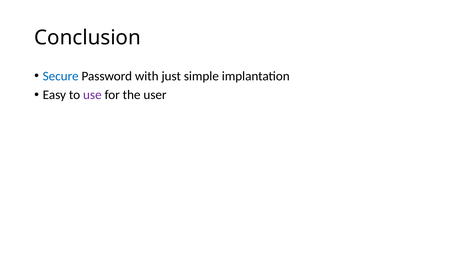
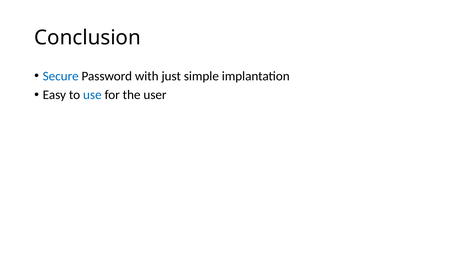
use colour: purple -> blue (92, 95)
